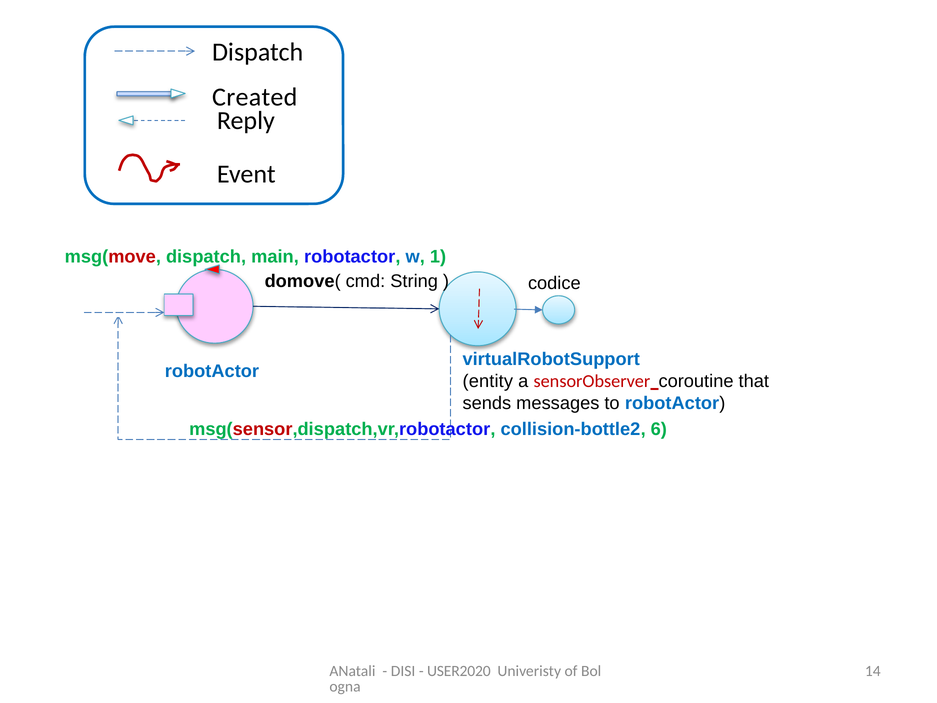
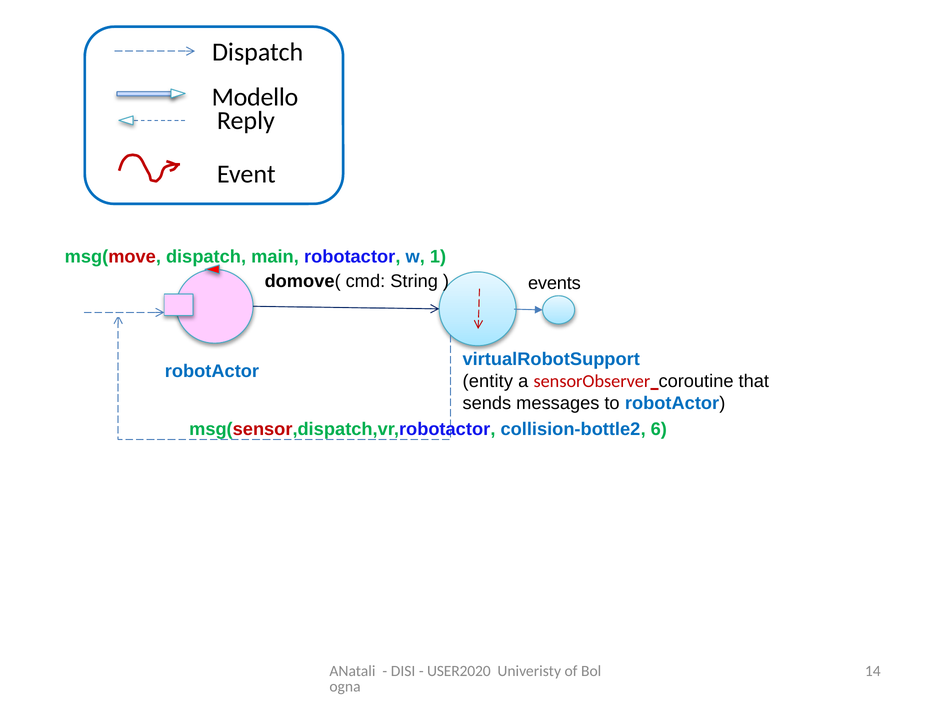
Created: Created -> Modello (255, 97)
codice: codice -> events (554, 283)
